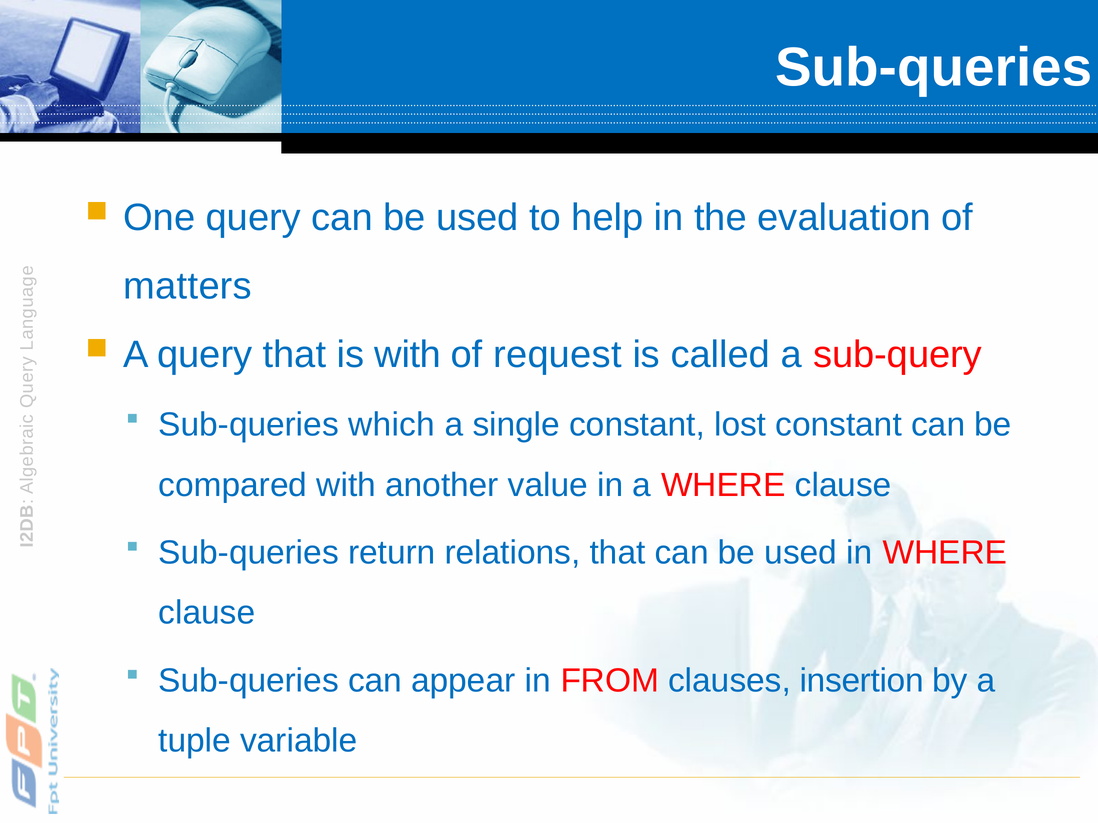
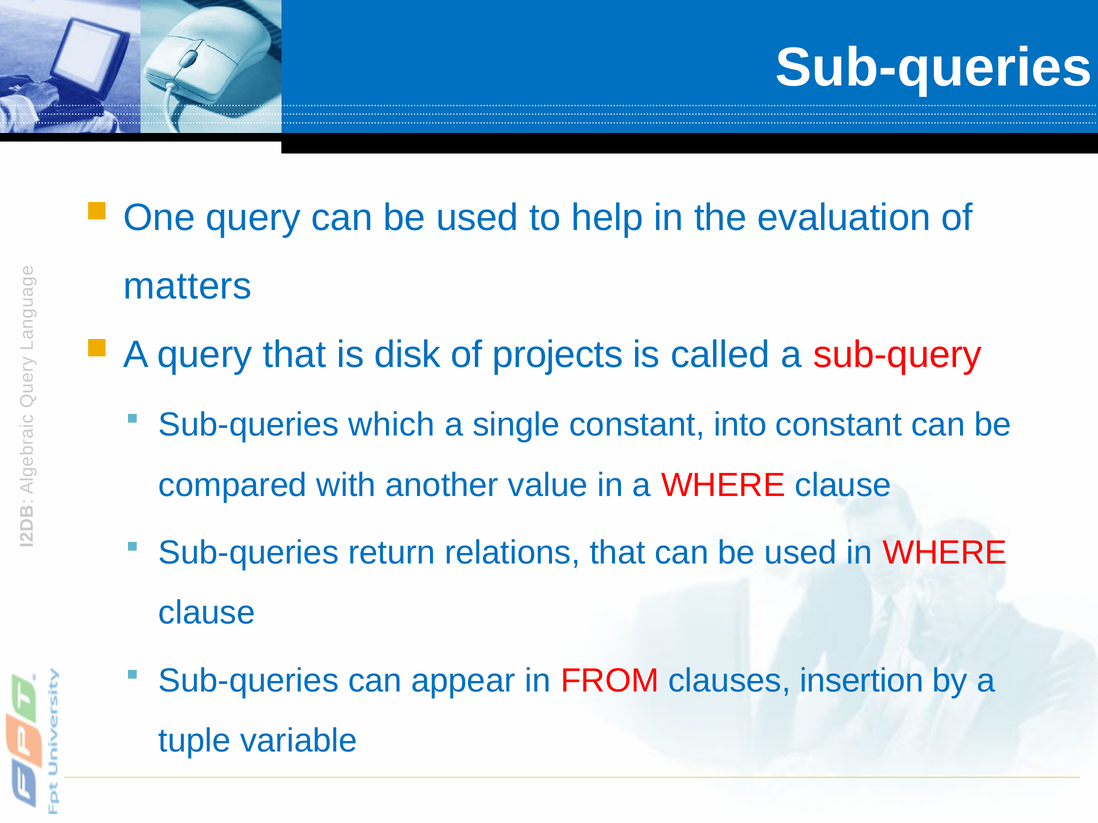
is with: with -> disk (408, 355)
request: request -> projects (558, 355)
lost: lost -> into (740, 425)
